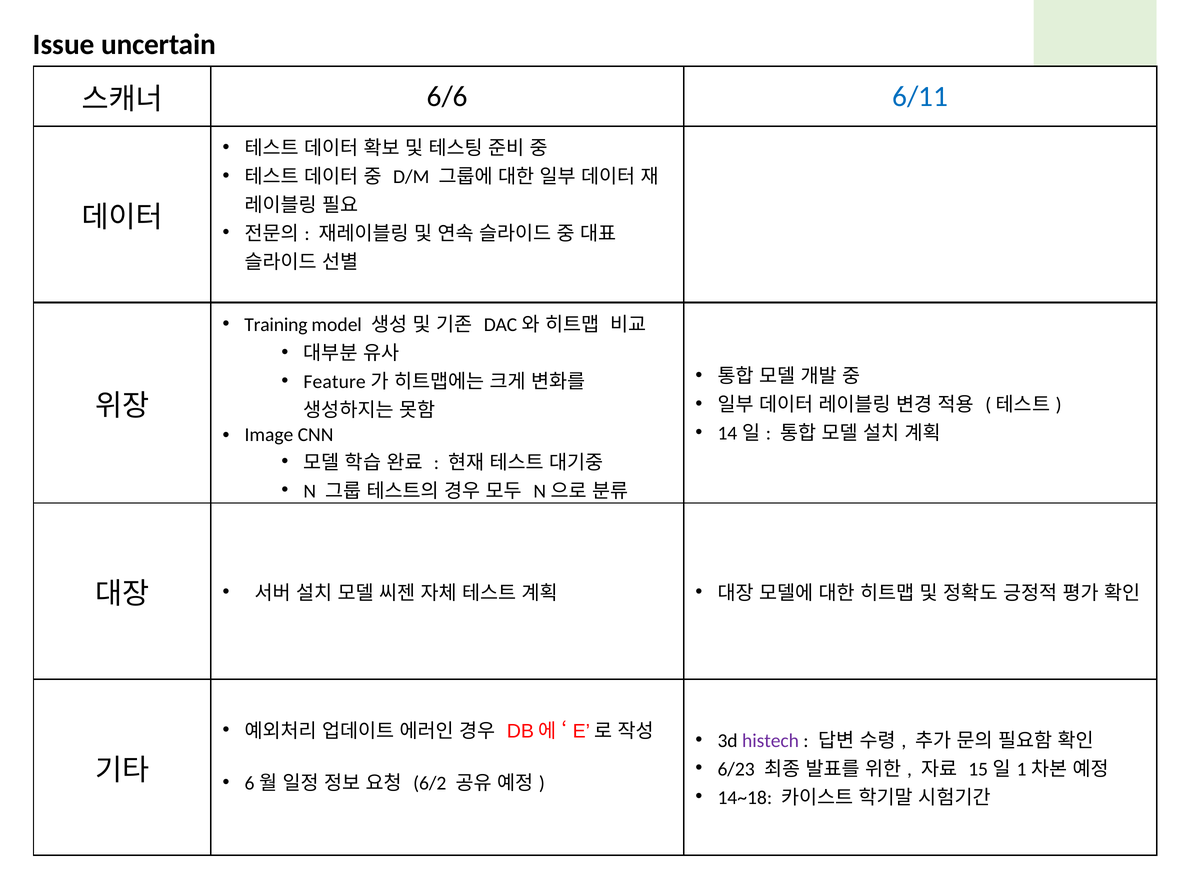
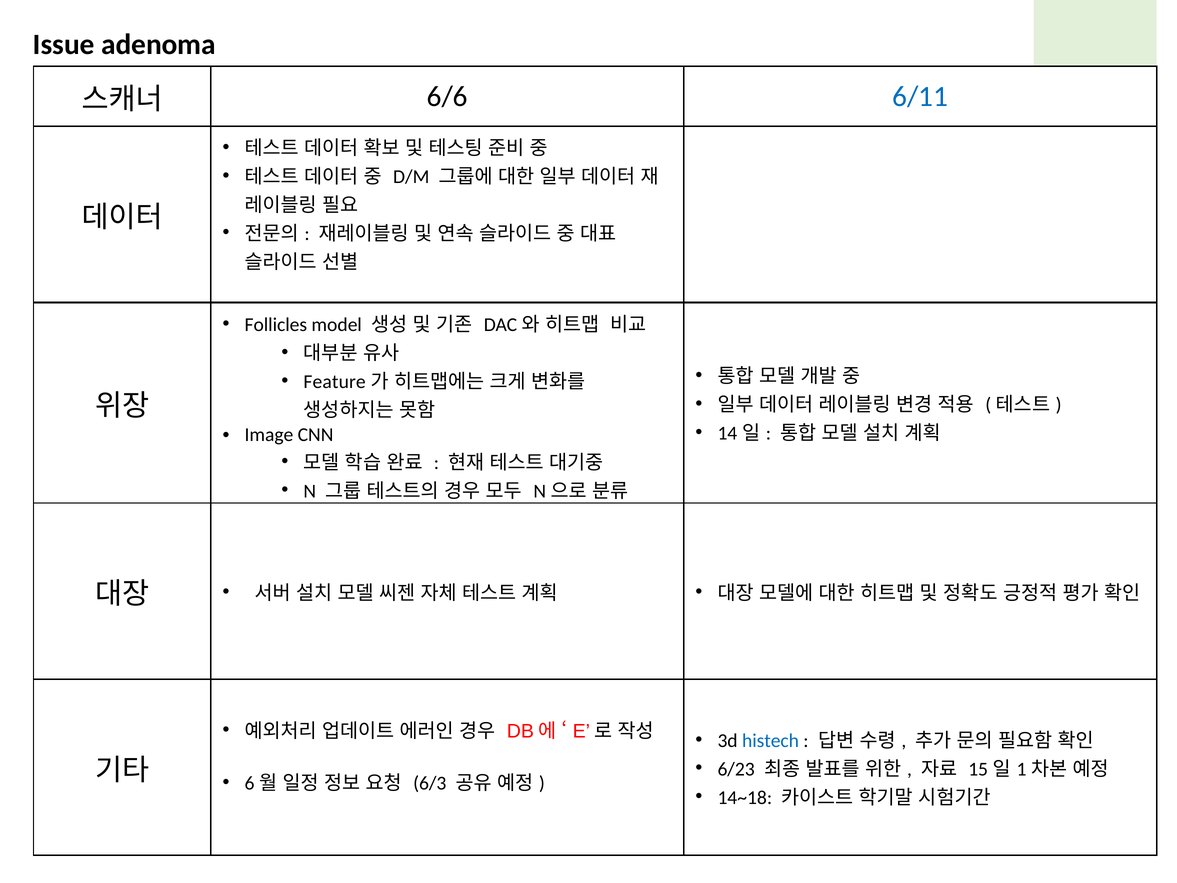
uncertain: uncertain -> adenoma (159, 44)
Training: Training -> Follicles (276, 325)
histech colour: purple -> blue (771, 741)
6/2: 6/2 -> 6/3 (430, 783)
